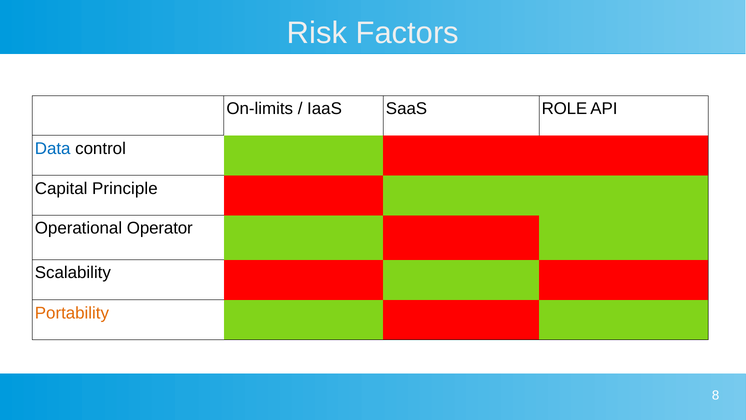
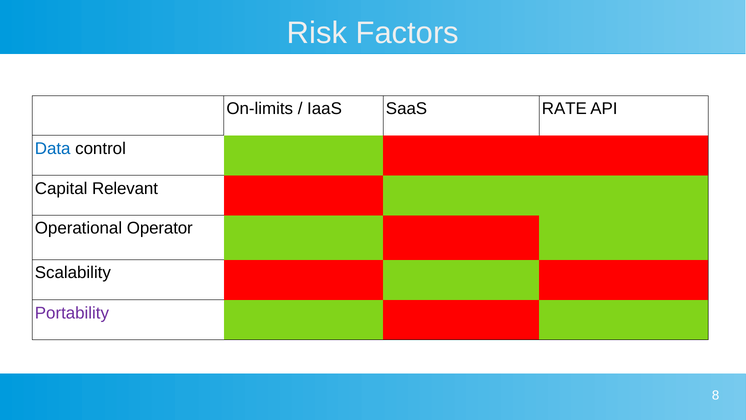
ROLE: ROLE -> RATE (564, 109)
Principle: Principle -> Relevant (125, 188)
Portability colour: orange -> purple (72, 313)
